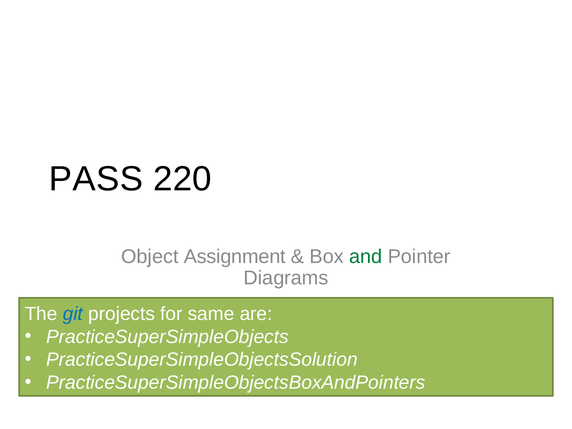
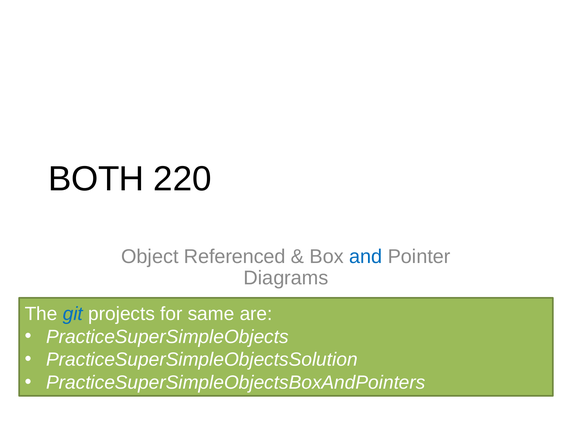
PASS: PASS -> BOTH (96, 179)
Assignment: Assignment -> Referenced (235, 257)
and colour: green -> blue (366, 257)
